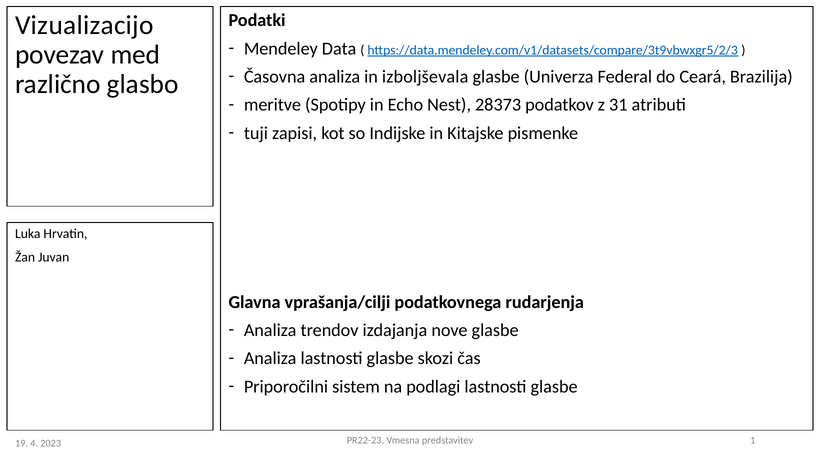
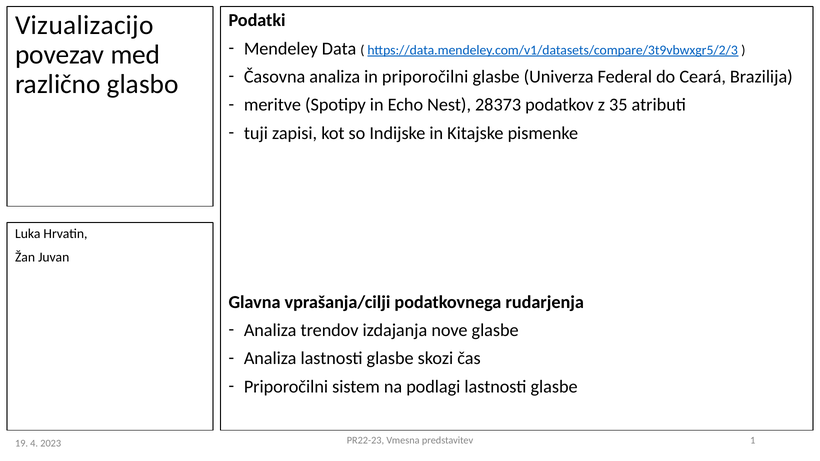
in izboljševala: izboljševala -> priporočilni (425, 77)
31: 31 -> 35 (618, 105)
